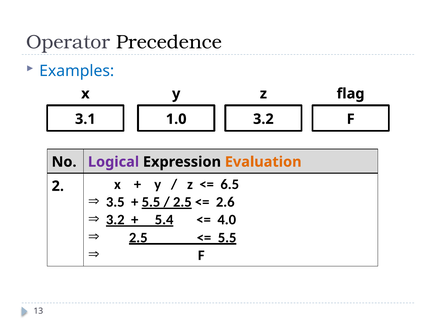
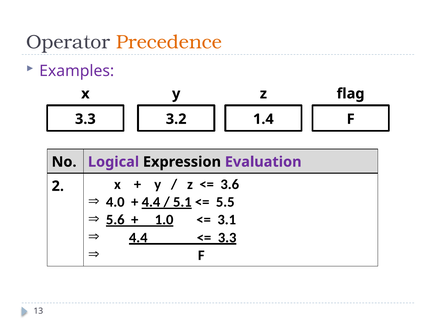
Precedence colour: black -> orange (169, 42)
Examples colour: blue -> purple (77, 71)
3.1: 3.1 -> 3.3 (85, 119)
1.0: 1.0 -> 3.2 (176, 119)
3.2: 3.2 -> 1.4 (263, 119)
Evaluation colour: orange -> purple (263, 162)
6.5: 6.5 -> 3.6 (230, 184)
3.5: 3.5 -> 4.0 (115, 202)
5.5: 5.5 -> 4.4 (151, 202)
2.5: 2.5 -> 5.1 (182, 202)
2.6: 2.6 -> 5.5 (225, 202)
3.2: 3.2 -> 5.6 (115, 220)
5.4: 5.4 -> 1.0 (164, 220)
4.0: 4.0 -> 3.1 (227, 220)
2.5: 2.5 -> 4.4 (138, 238)
5.5: 5.5 -> 3.3 (227, 238)
